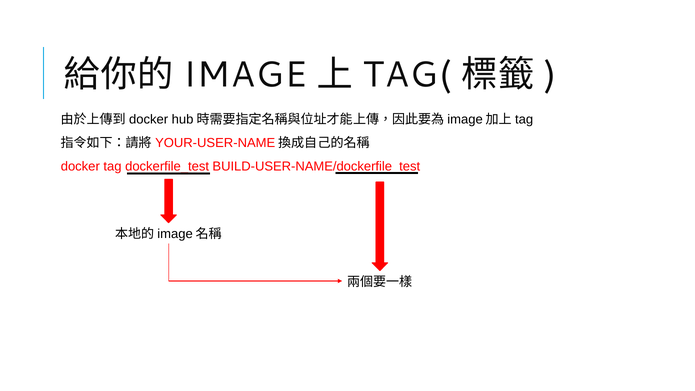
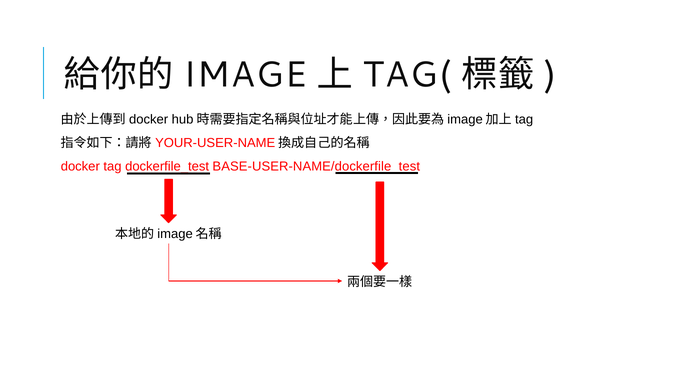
BUILD-USER-NAME/dockerfile_test: BUILD-USER-NAME/dockerfile_test -> BASE-USER-NAME/dockerfile_test (316, 166)
